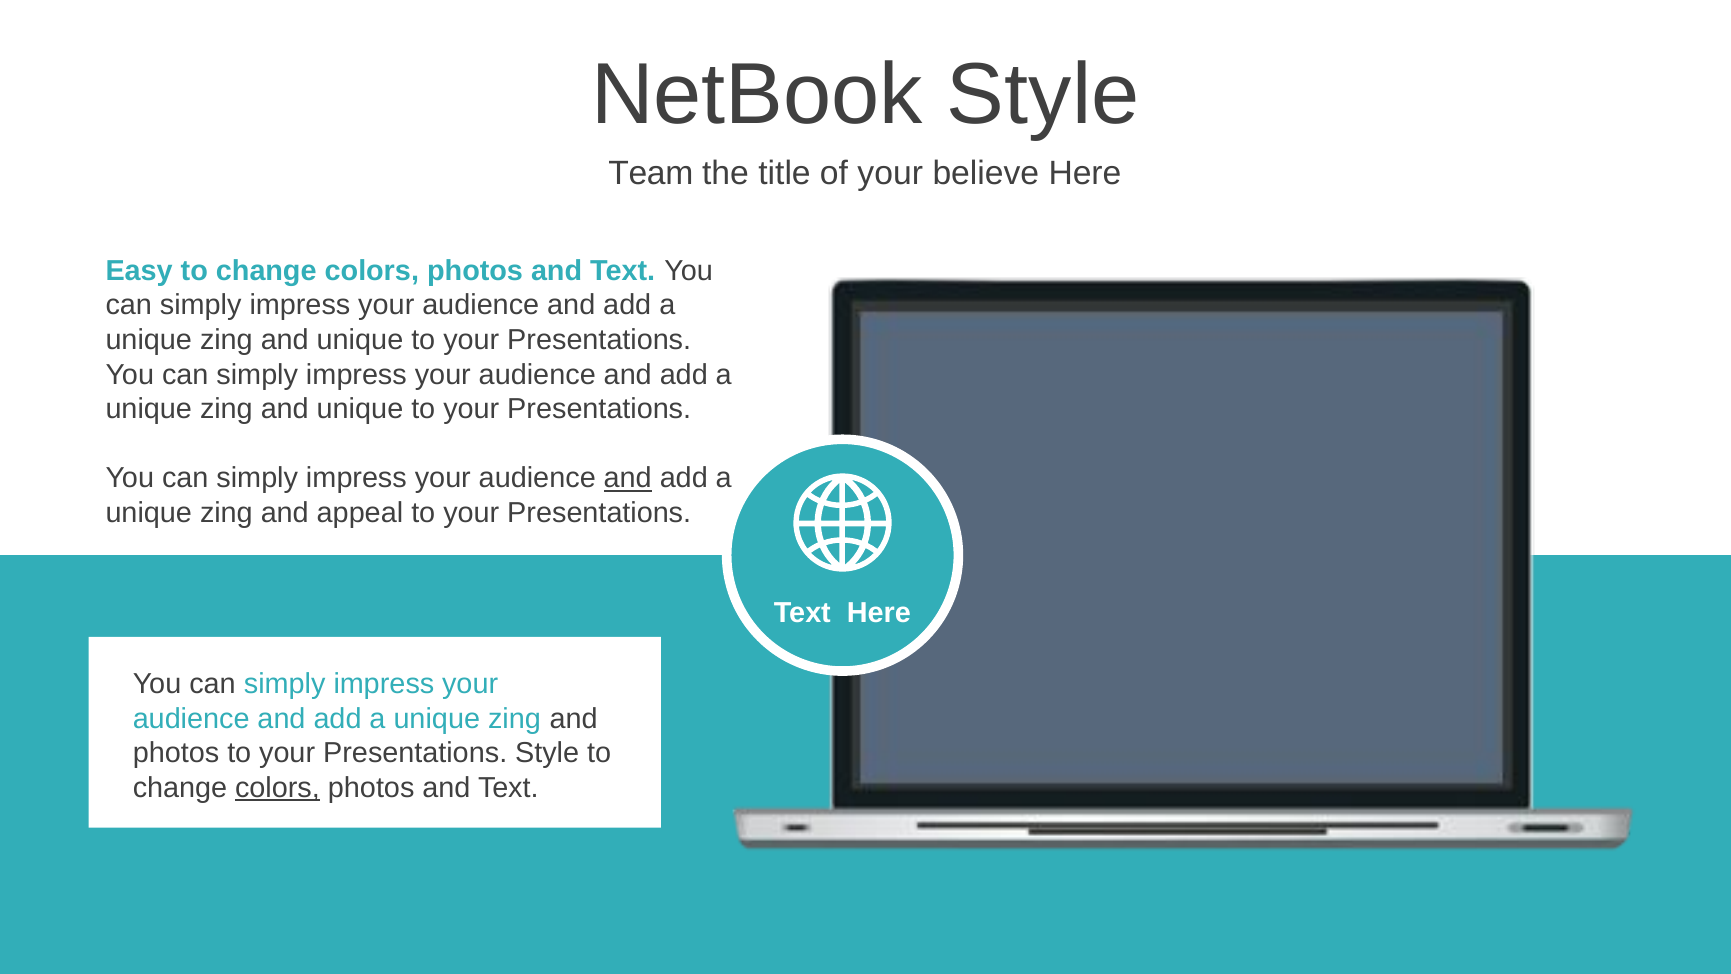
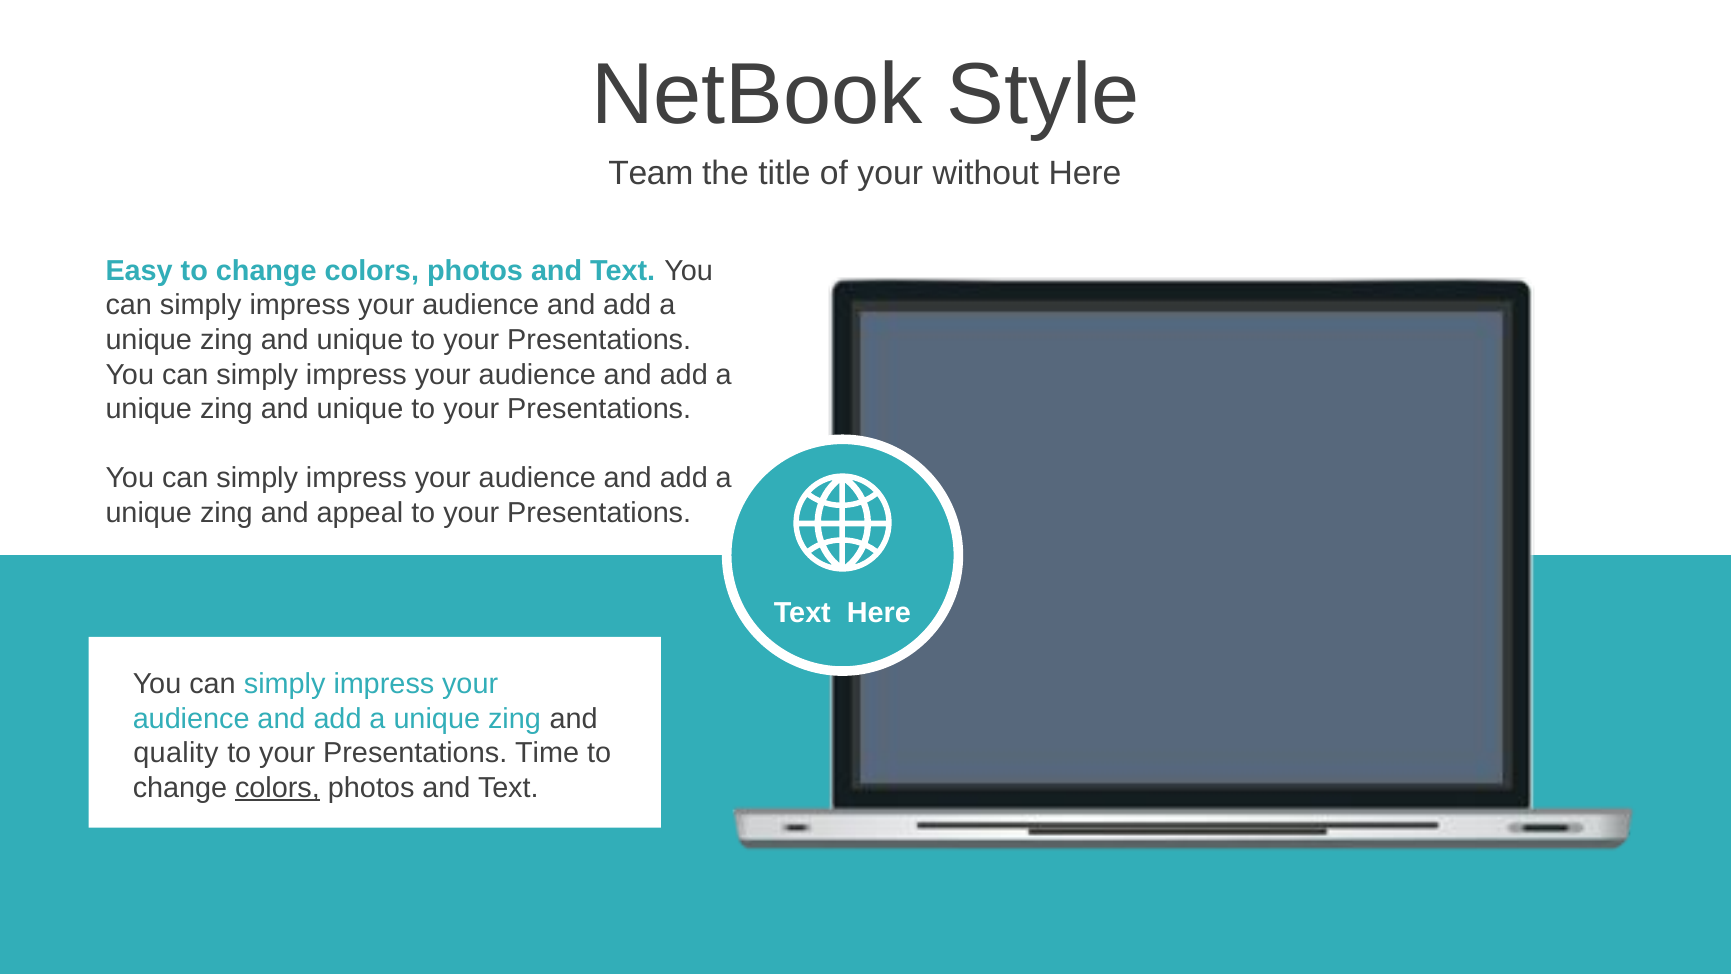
believe: believe -> without (986, 173)
and underline: present -> none (628, 478)
photos: photos -> quality (176, 753)
Presentations Style: Style -> Time (547, 753)
